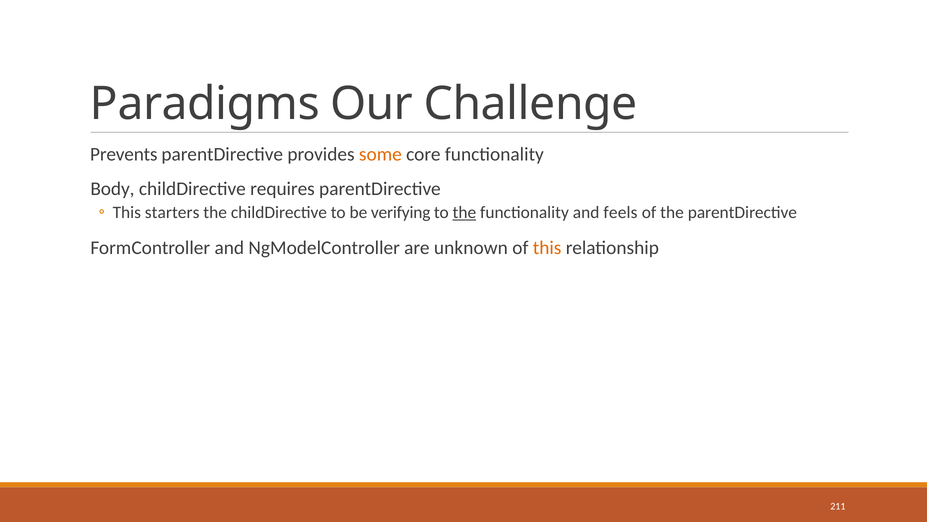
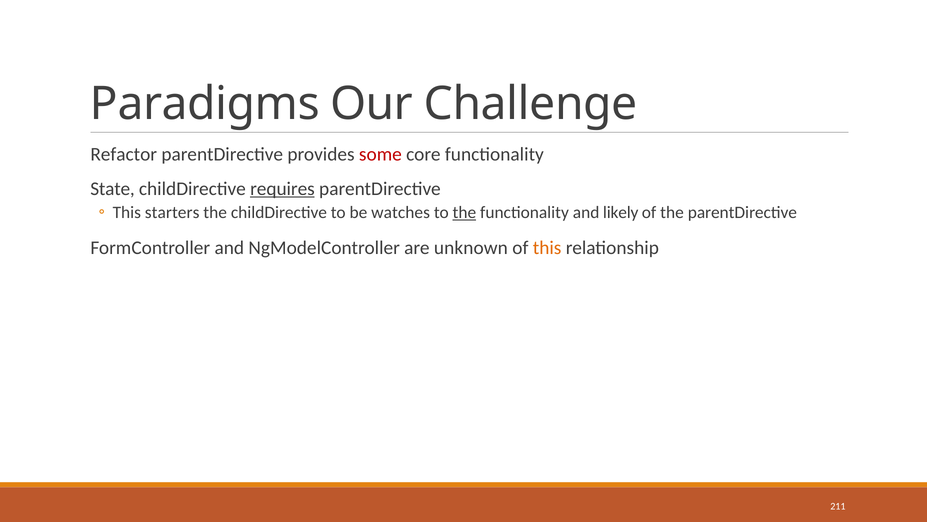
Prevents: Prevents -> Refactor (124, 154)
some colour: orange -> red (380, 154)
Body: Body -> State (113, 189)
requires underline: none -> present (282, 189)
verifying: verifying -> watches (401, 212)
feels: feels -> likely (621, 212)
